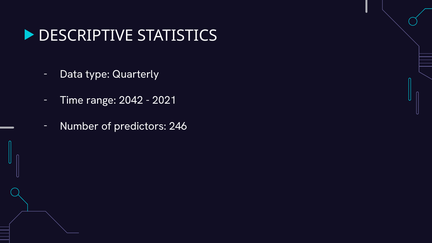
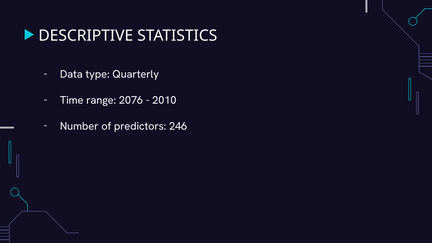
2042: 2042 -> 2076 (131, 100)
2021: 2021 -> 2010 (164, 100)
